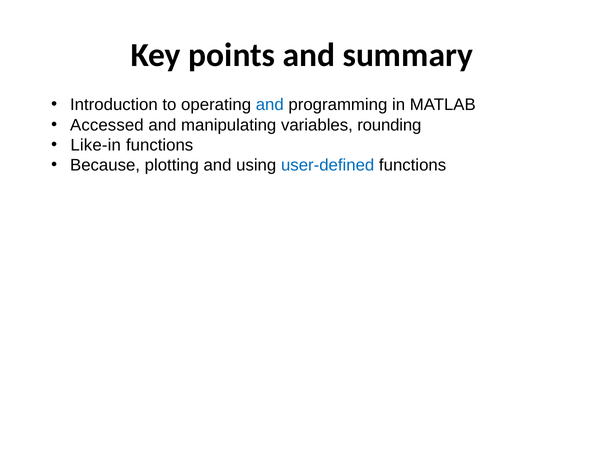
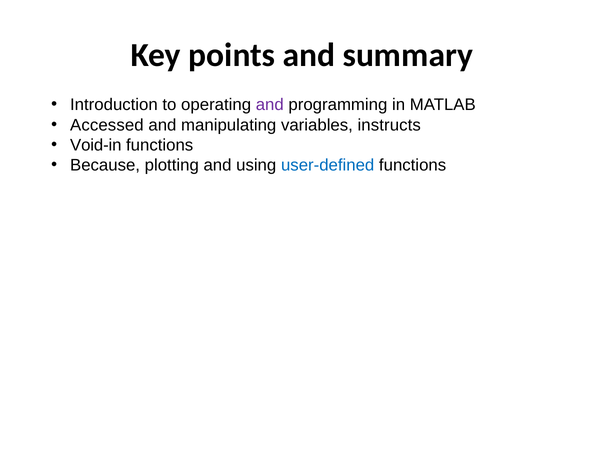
and colour: blue -> purple (270, 105)
rounding: rounding -> instructs (389, 125)
Like-in: Like-in -> Void-in (96, 145)
